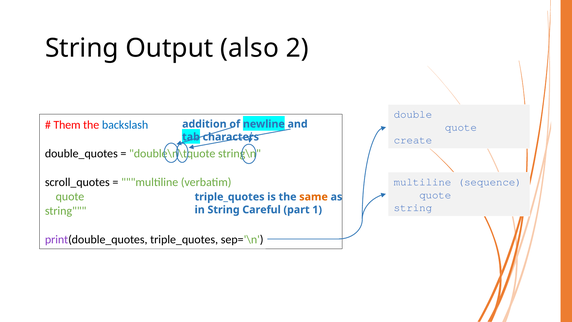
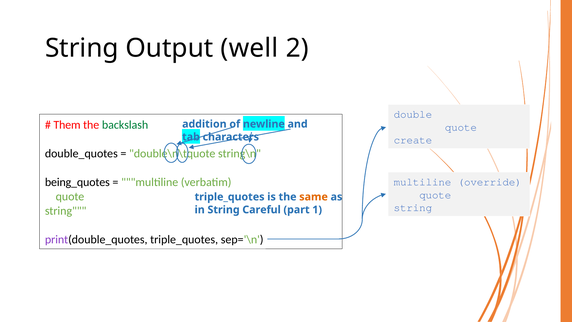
also: also -> well (250, 48)
backslash colour: blue -> green (125, 125)
scroll_quotes: scroll_quotes -> being_quotes (77, 182)
sequence: sequence -> override (490, 182)
